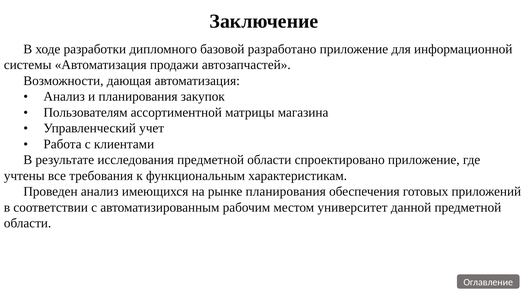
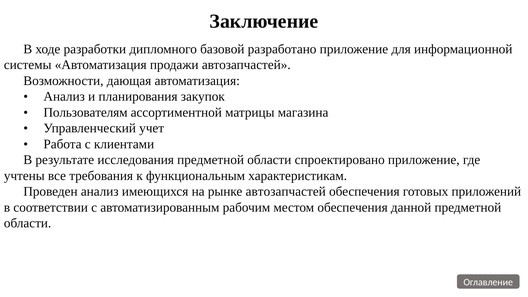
рынке планирования: планирования -> автозапчастей (286, 192)
местом университет: университет -> обеспечения (353, 207)
